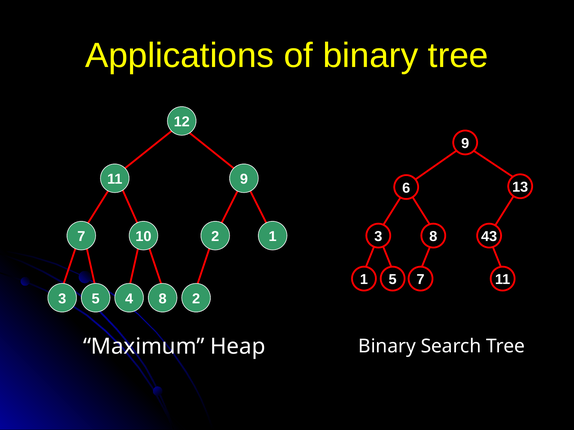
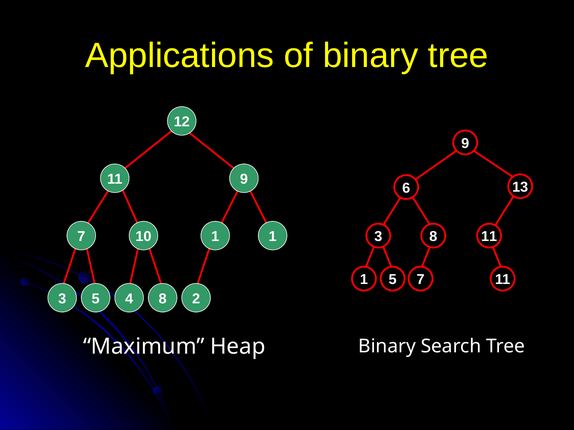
10 2: 2 -> 1 (215, 237)
8 43: 43 -> 11 (489, 237)
